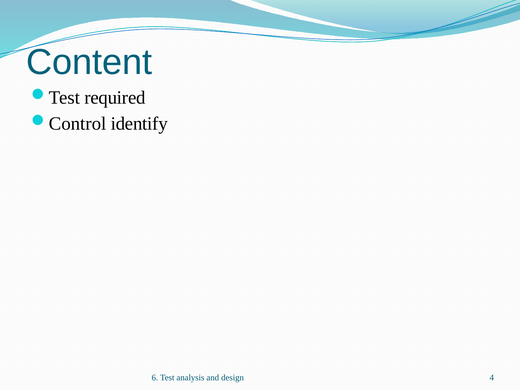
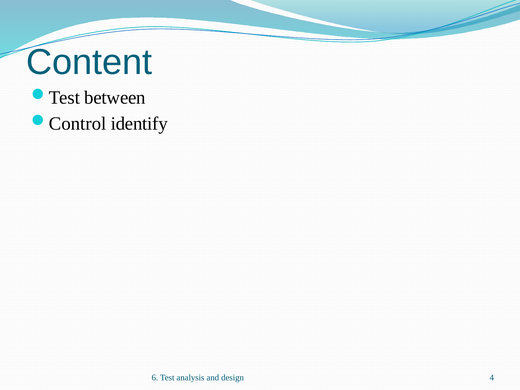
required: required -> between (115, 97)
